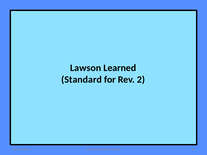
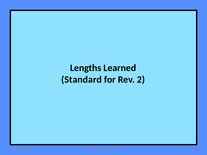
Lawson: Lawson -> Lengths (86, 68)
